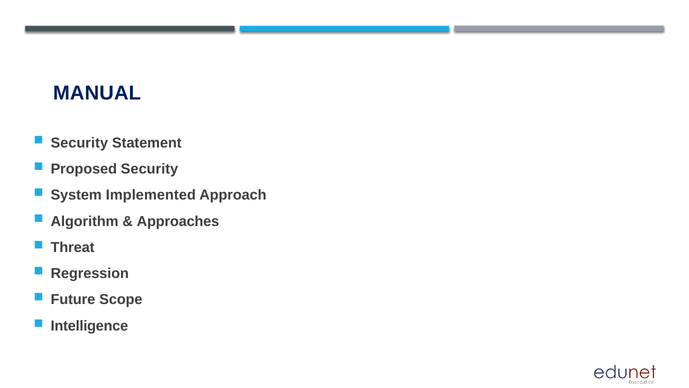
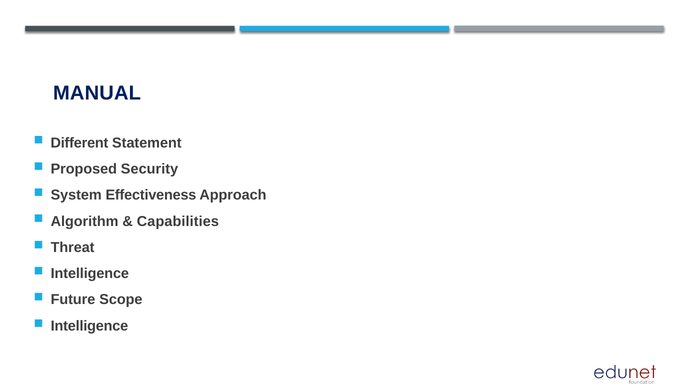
Security: Security -> Different (79, 143)
Implemented: Implemented -> Effectiveness (151, 195)
Approaches: Approaches -> Capabilities (178, 221)
Regression: Regression -> Intelligence (90, 273)
